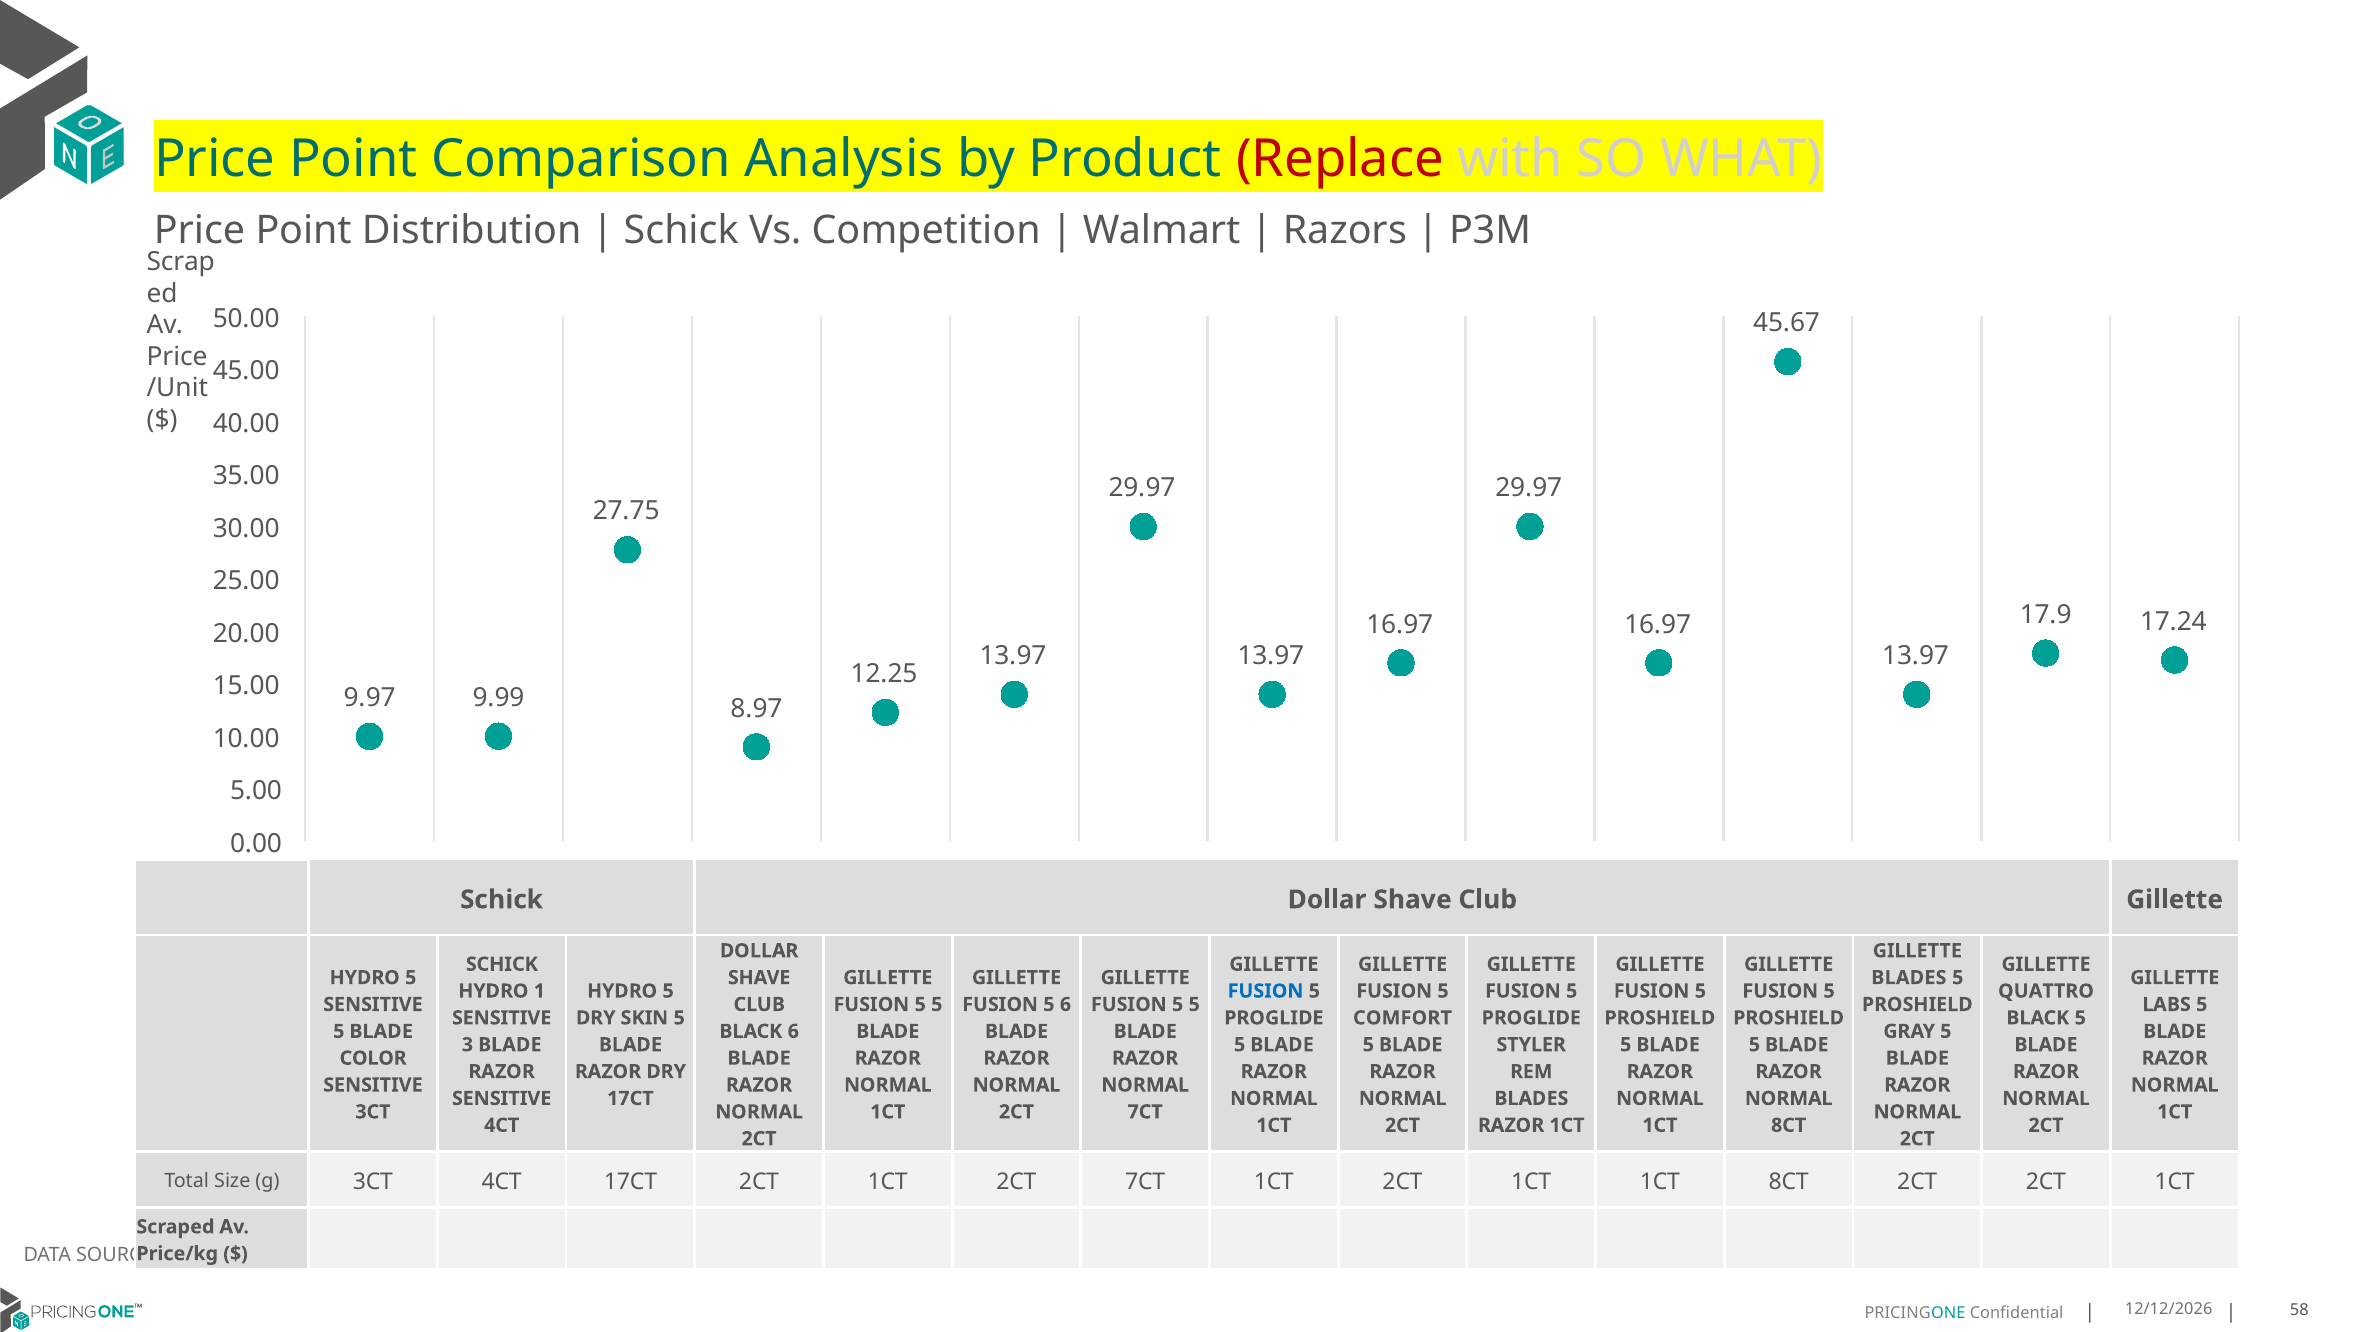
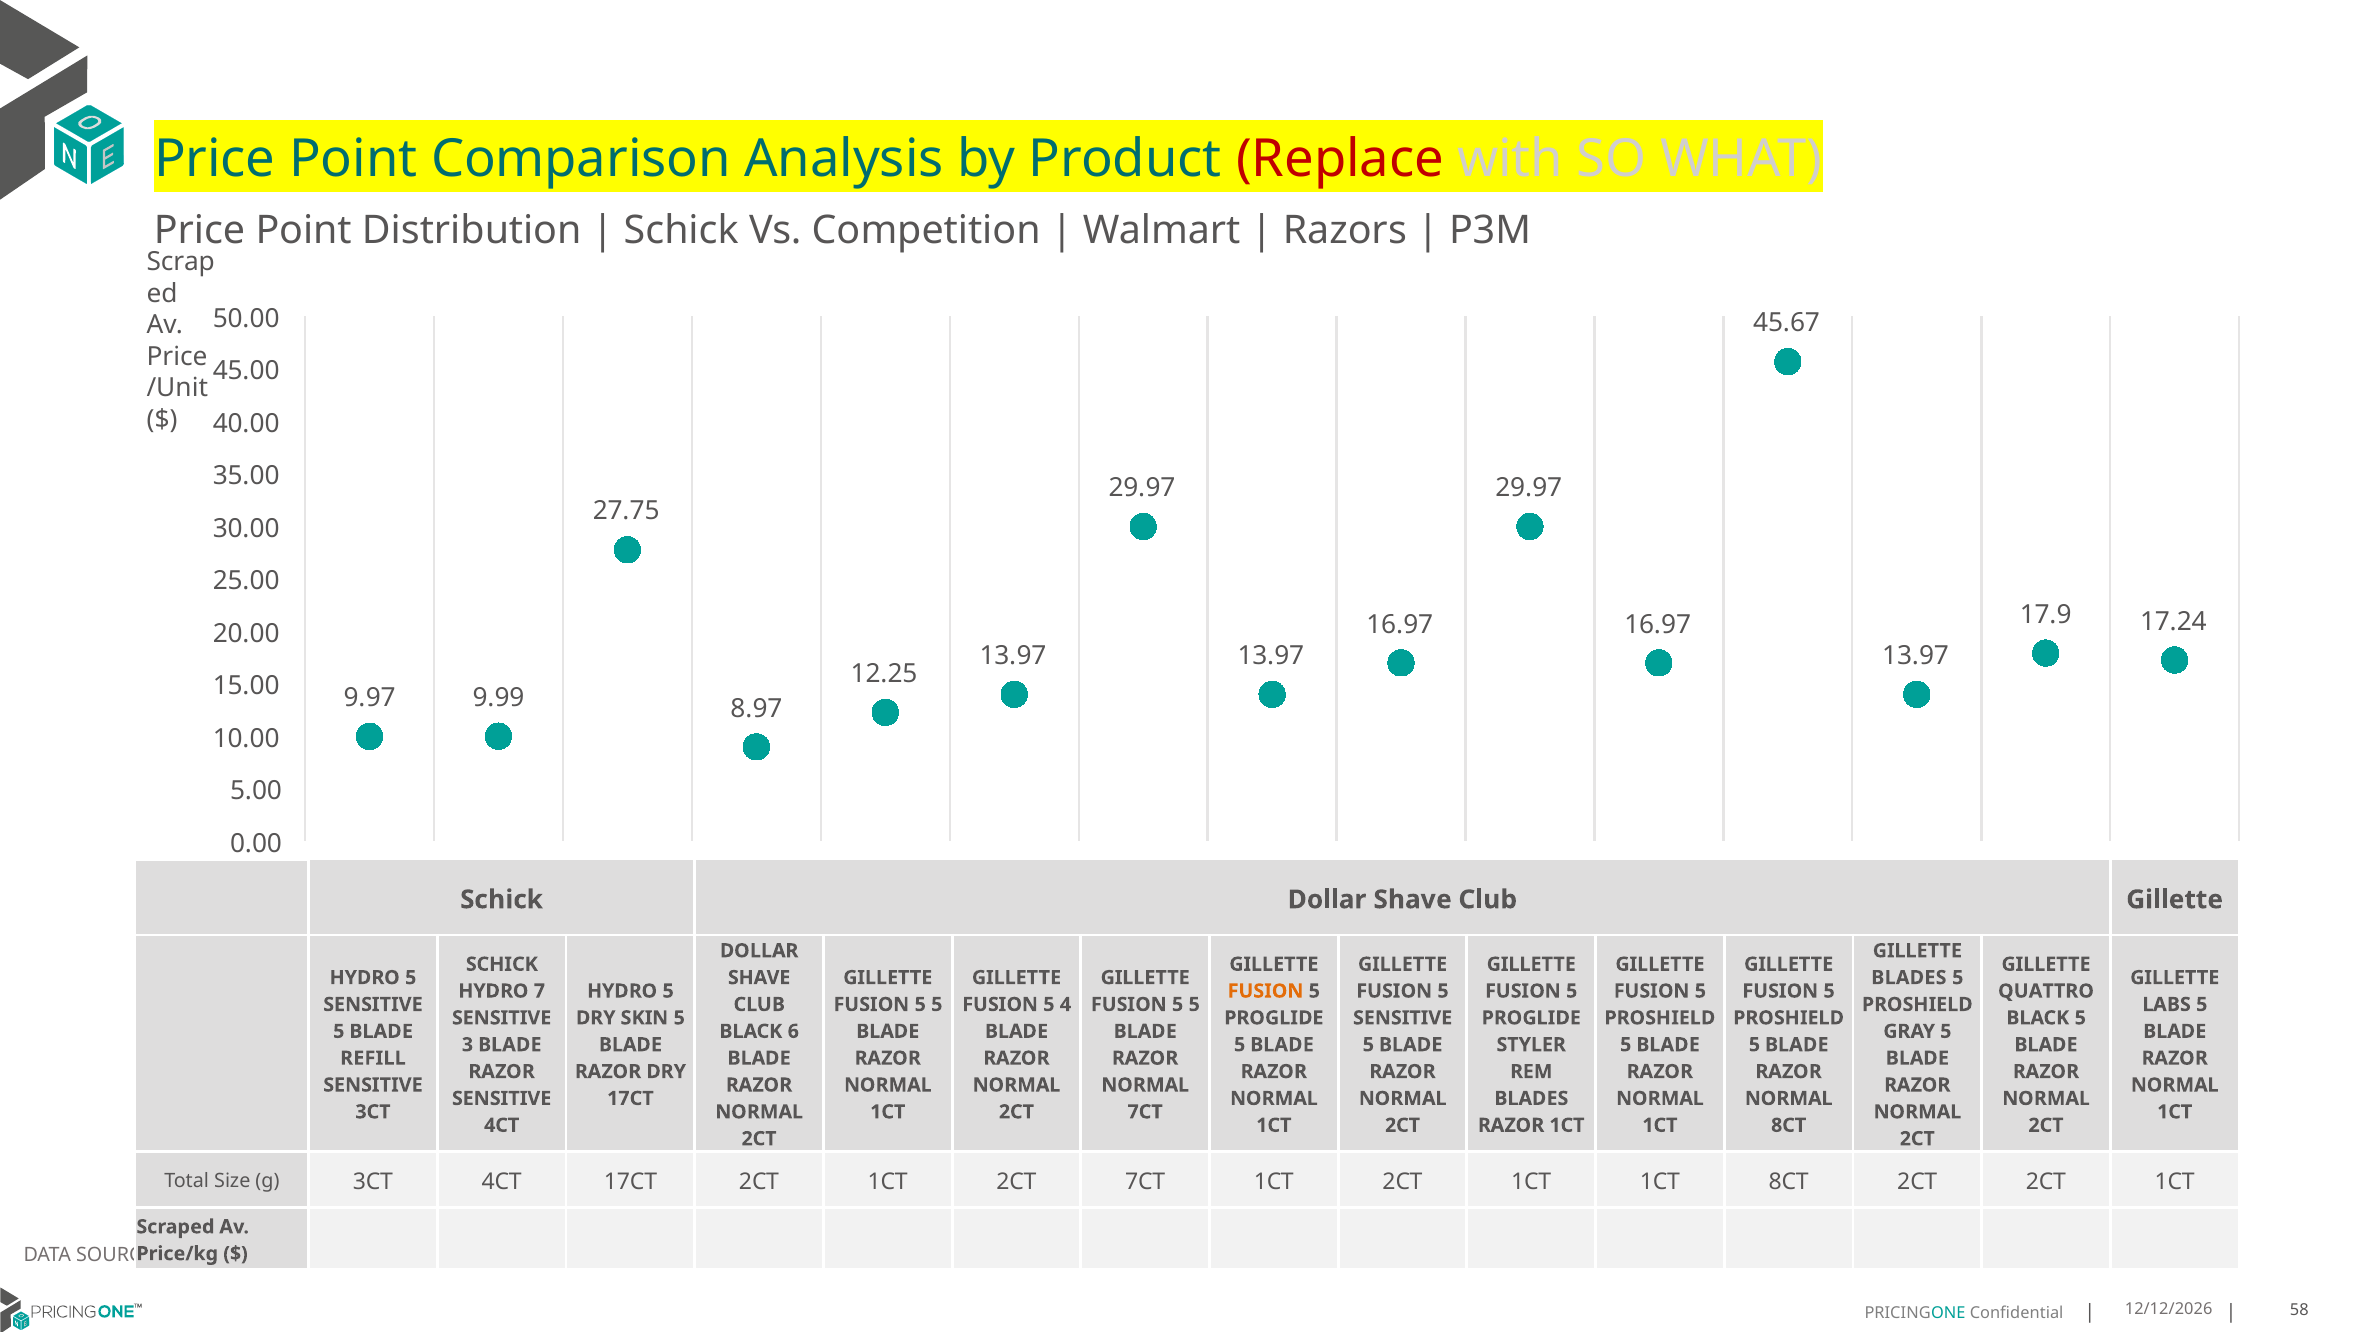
1: 1 -> 7 (539, 991)
FUSION colour: blue -> orange (1266, 991)
5 6: 6 -> 4 (1066, 1004)
COMFORT: COMFORT -> SENSITIVE (1403, 1018)
COLOR: COLOR -> REFILL (373, 1058)
